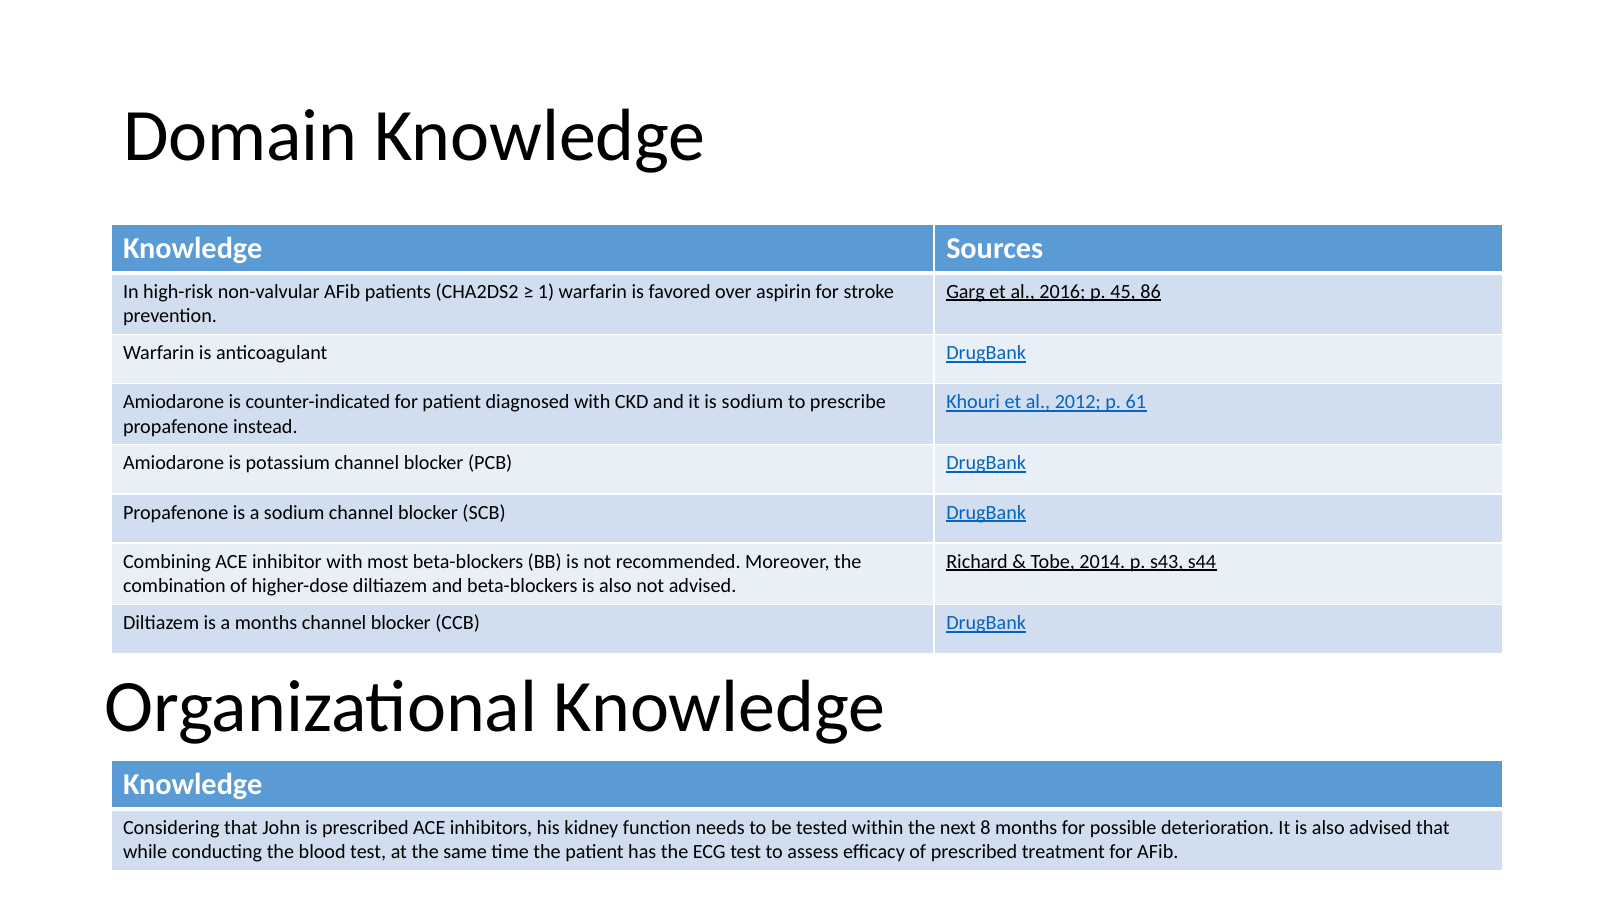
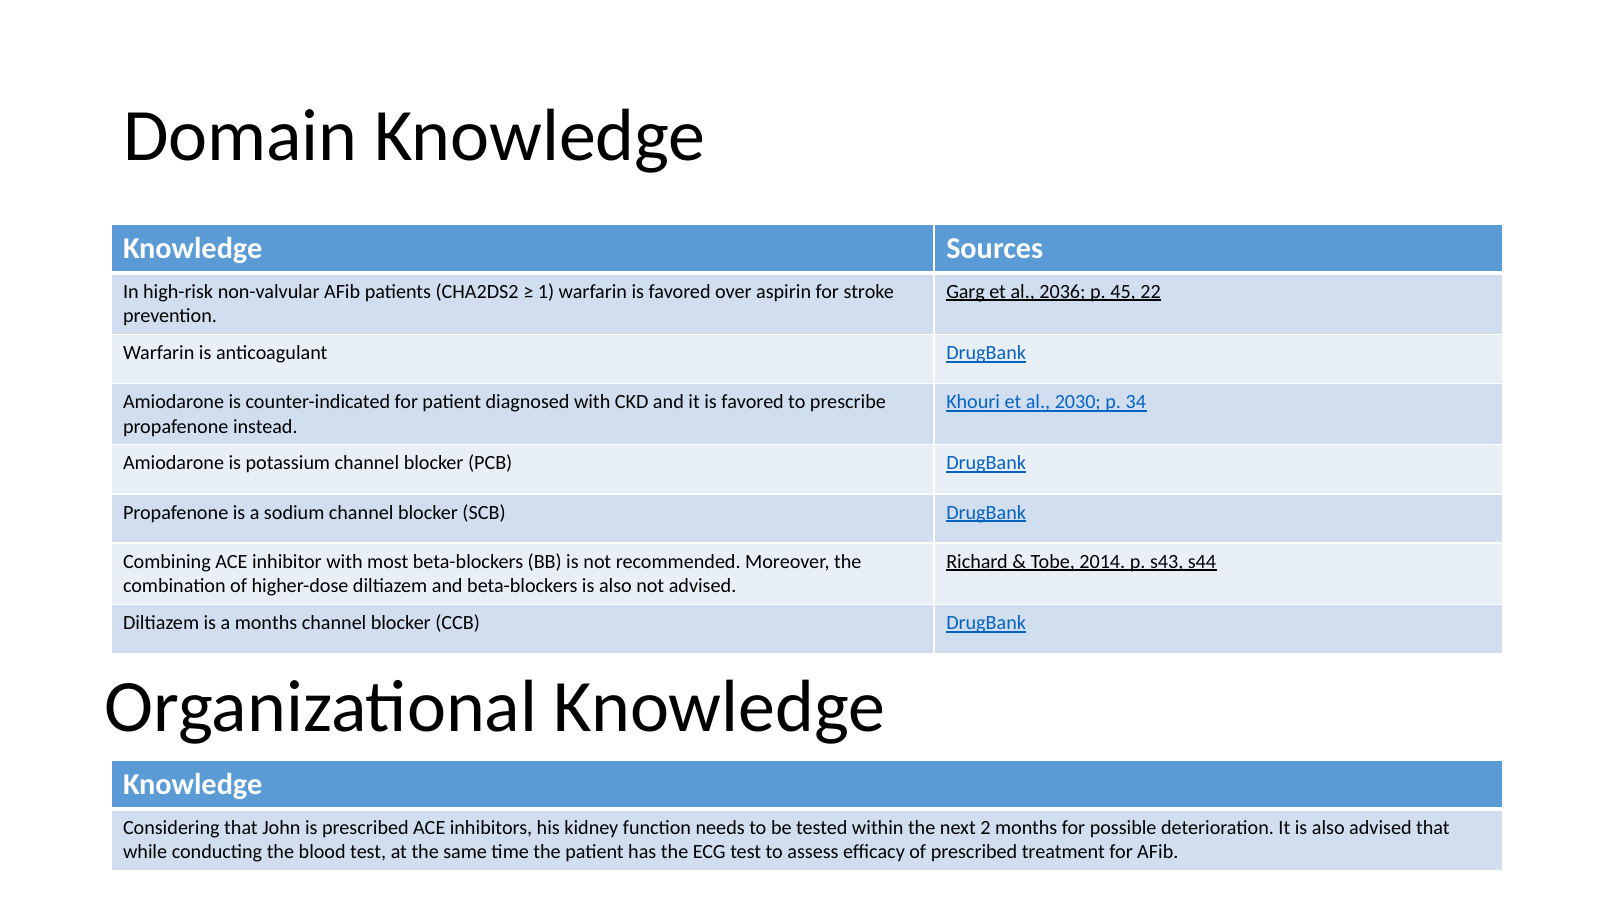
2016: 2016 -> 2036 (1063, 291)
86: 86 -> 22 (1151, 291)
it is sodium: sodium -> favored (753, 402)
2012: 2012 -> 2030 (1078, 402)
61: 61 -> 34 (1136, 402)
8: 8 -> 2 (985, 827)
